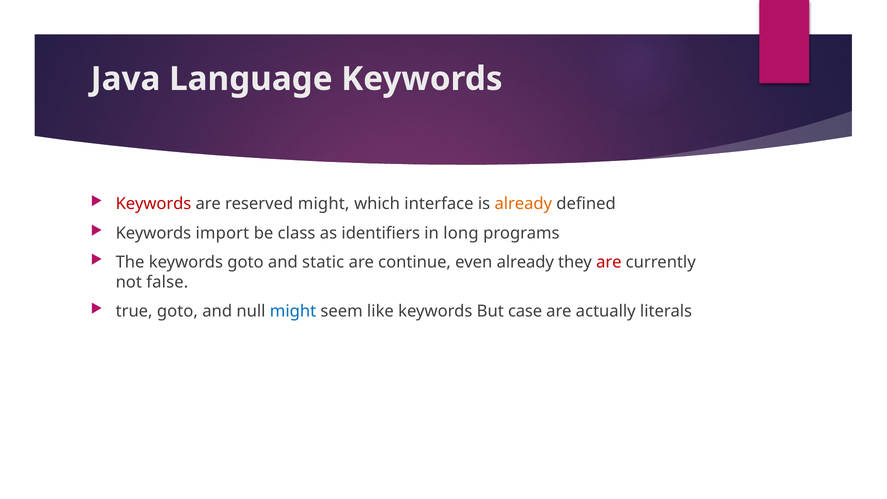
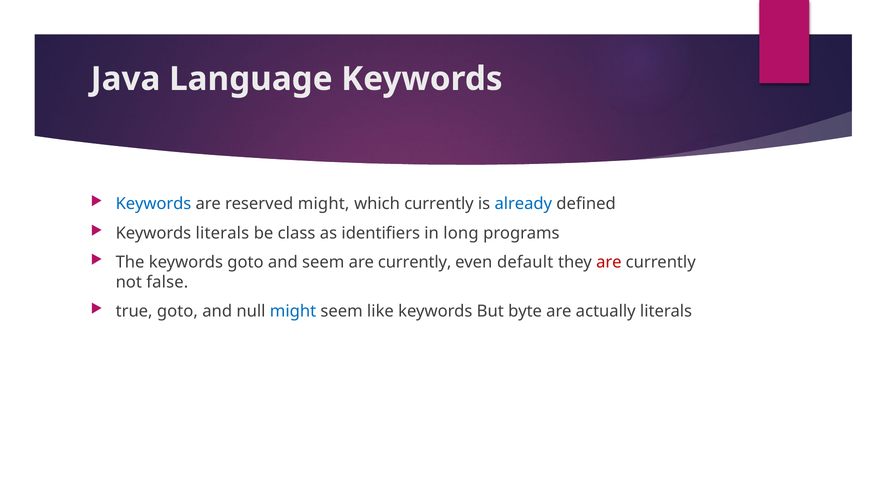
Keywords colour: red -> blue (153, 204)
which interface: interface -> currently (439, 204)
already colour: orange -> blue (523, 204)
Keywords import: import -> literals (222, 233)
and static: static -> seem (323, 262)
continue: continue -> currently (415, 262)
even already: already -> default (525, 262)
case: case -> byte (525, 311)
